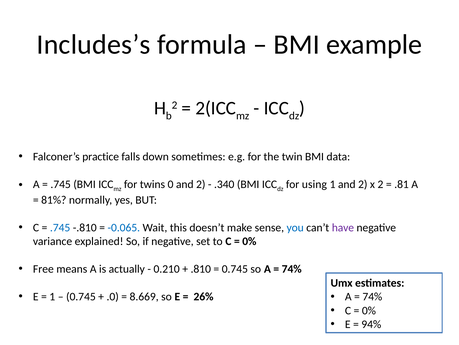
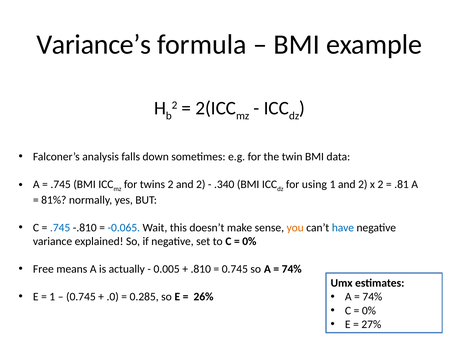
Includes’s: Includes’s -> Variance’s (94, 44)
practice: practice -> analysis (101, 156)
twins 0: 0 -> 2 (171, 184)
you colour: blue -> orange (295, 227)
have colour: purple -> blue (343, 227)
0.210: 0.210 -> 0.005 (167, 268)
8.669: 8.669 -> 0.285 (144, 296)
94%: 94% -> 27% (371, 324)
